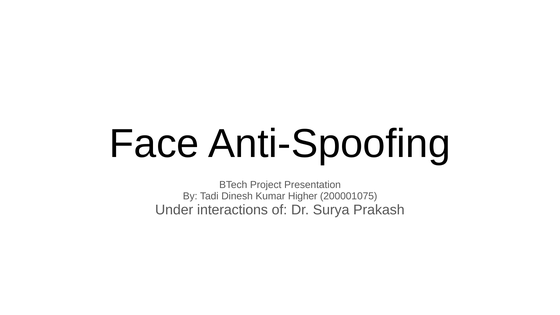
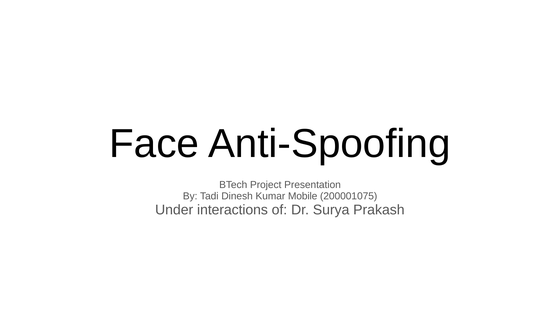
Higher: Higher -> Mobile (303, 196)
